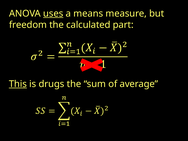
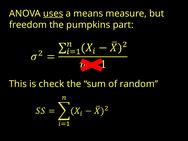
calculated: calculated -> pumpkins (88, 25)
This underline: present -> none (18, 84)
drugs: drugs -> check (51, 84)
average: average -> random (139, 84)
